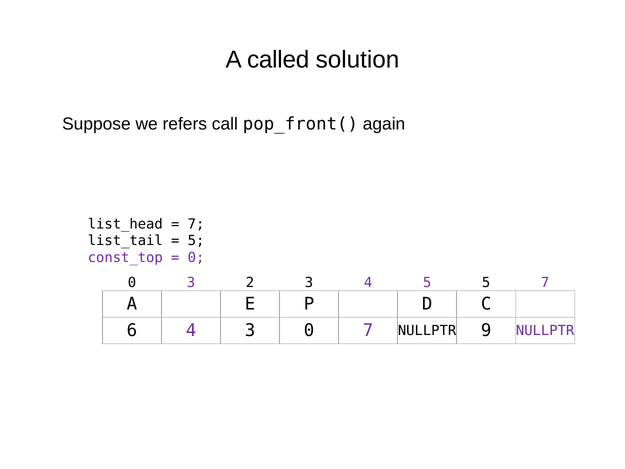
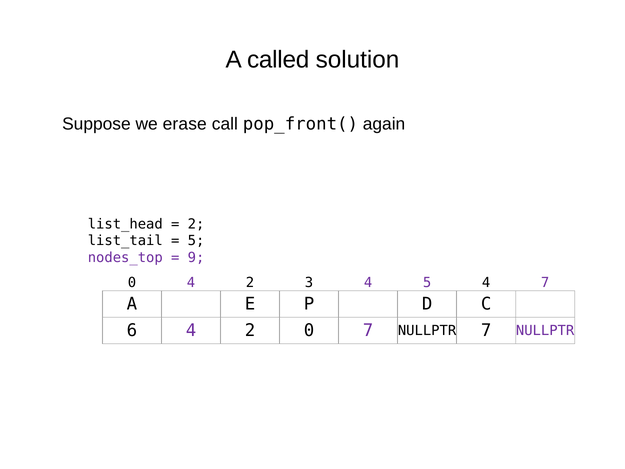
refers: refers -> erase (185, 124)
7: 7 -> 2 (196, 224)
const_top: const_top -> nodes_top (125, 257)
0: 0 -> 9 (196, 257)
0 3: 3 -> 4 (191, 283)
5 5: 5 -> 4 (486, 283)
6 4 3: 3 -> 2 (250, 331)
NULLPTR 9: 9 -> 7 (486, 331)
